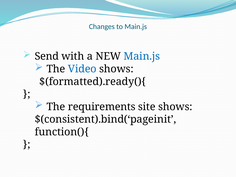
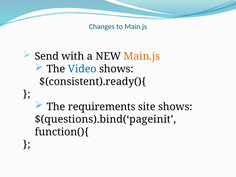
Main.js colour: blue -> orange (142, 56)
$(formatted).ready(){: $(formatted).ready(){ -> $(consistent).ready(){ (93, 82)
$(consistent).bind(‘pageinit: $(consistent).bind(‘pageinit -> $(questions).bind(‘pageinit (105, 119)
